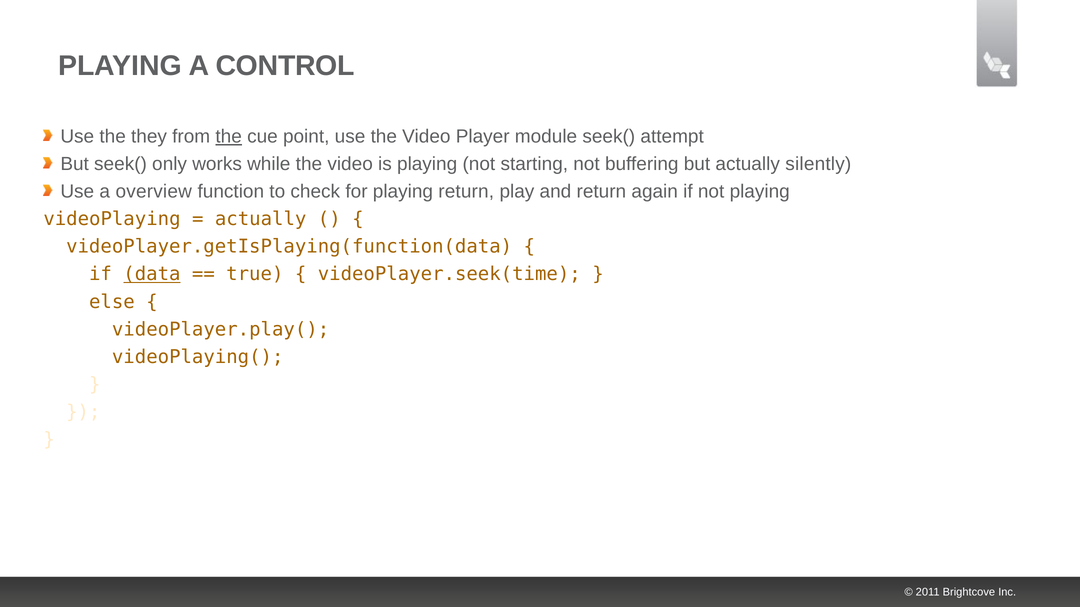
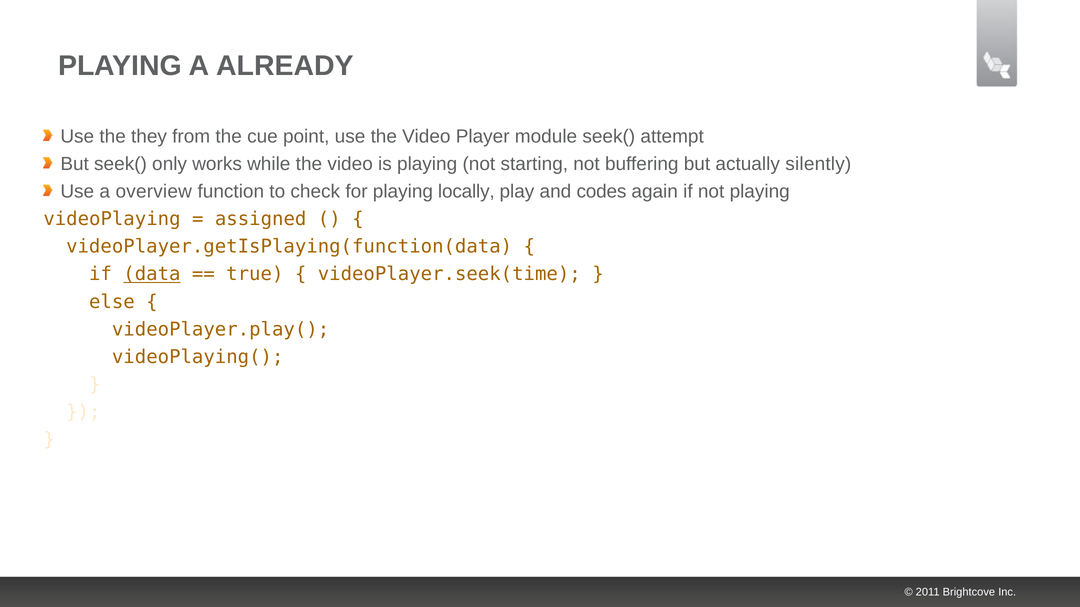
CONTROL: CONTROL -> ALREADY (285, 66)
the underline: present -> none (229, 137)
playing return: return -> locally (466, 192)
and return: return -> codes (601, 192)
actually: actually -> assigned (261, 219)
